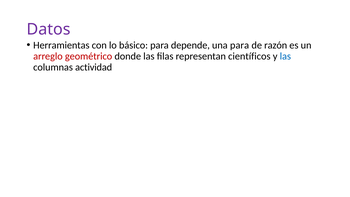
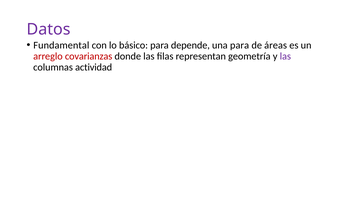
Herramientas: Herramientas -> Fundamental (61, 45)
razón: razón -> áreas (276, 45)
geométrico: geométrico -> covarianzas (89, 56)
científicos: científicos -> geometría (249, 56)
las colour: blue -> purple (285, 56)
